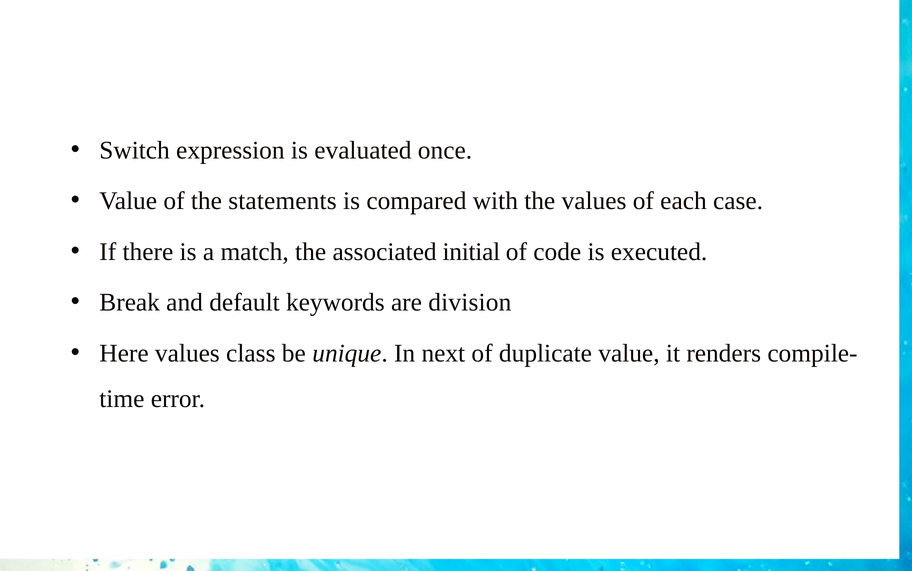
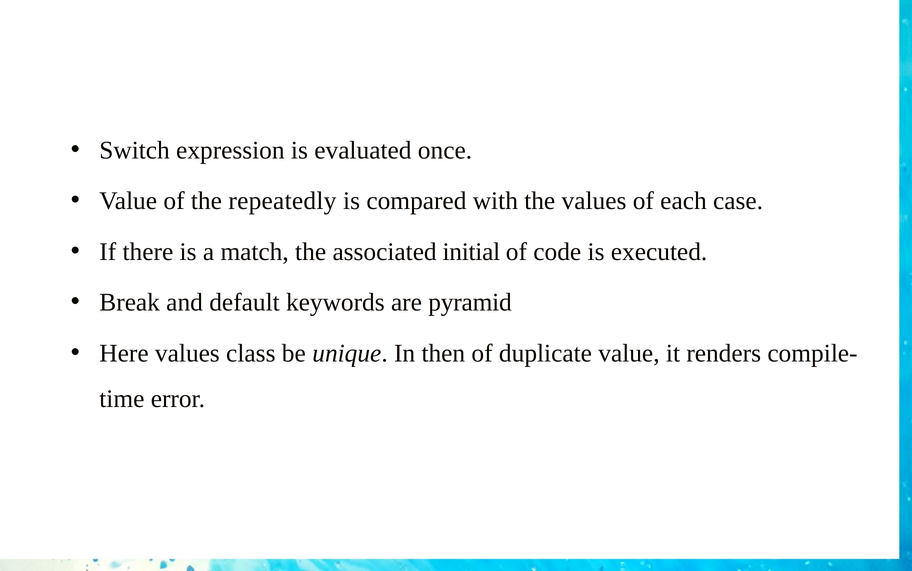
statements: statements -> repeatedly (282, 201)
division: division -> pyramid (470, 303)
next: next -> then (443, 353)
